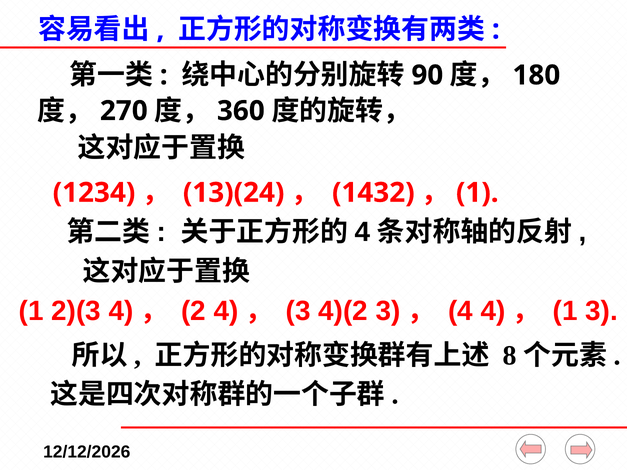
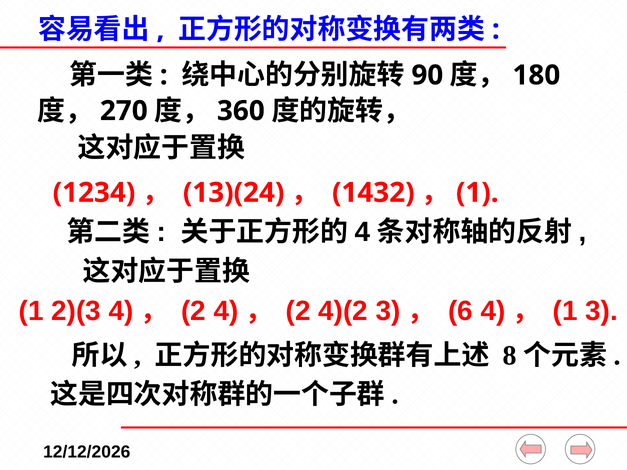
3: 3 -> 2 (298, 311)
4: 4 -> 6 (460, 311)
